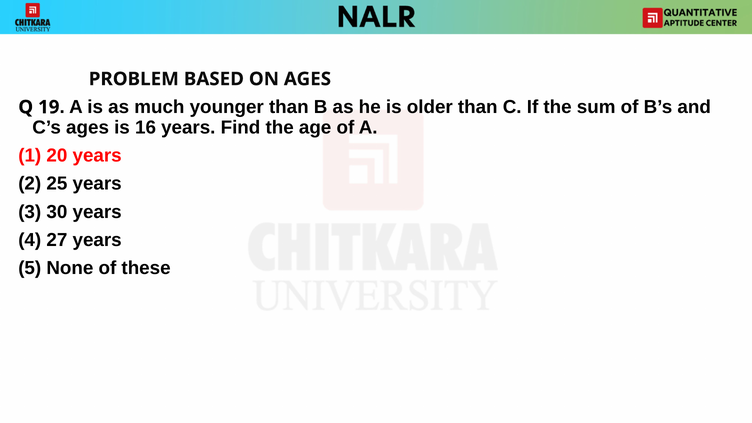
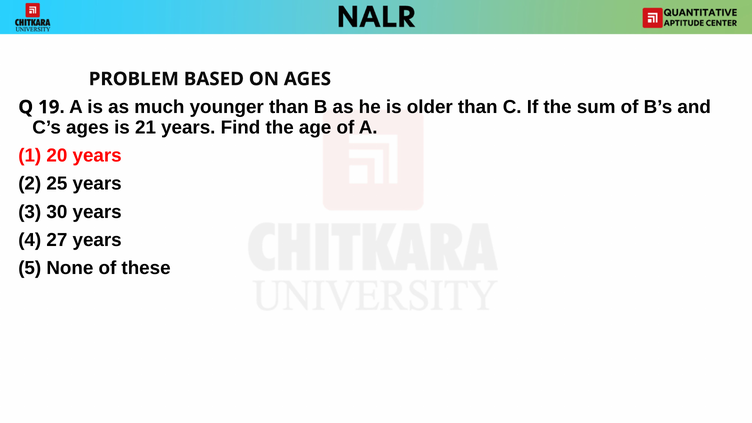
16: 16 -> 21 (146, 127)
